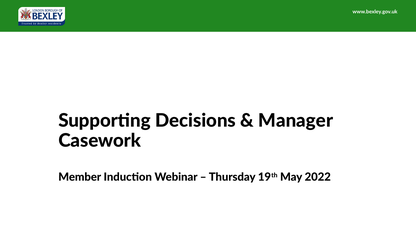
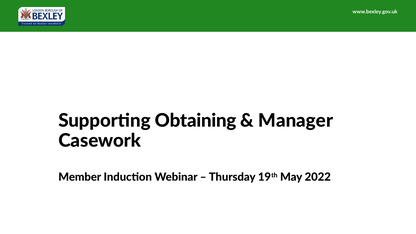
Decisions: Decisions -> Obtaining (196, 121)
